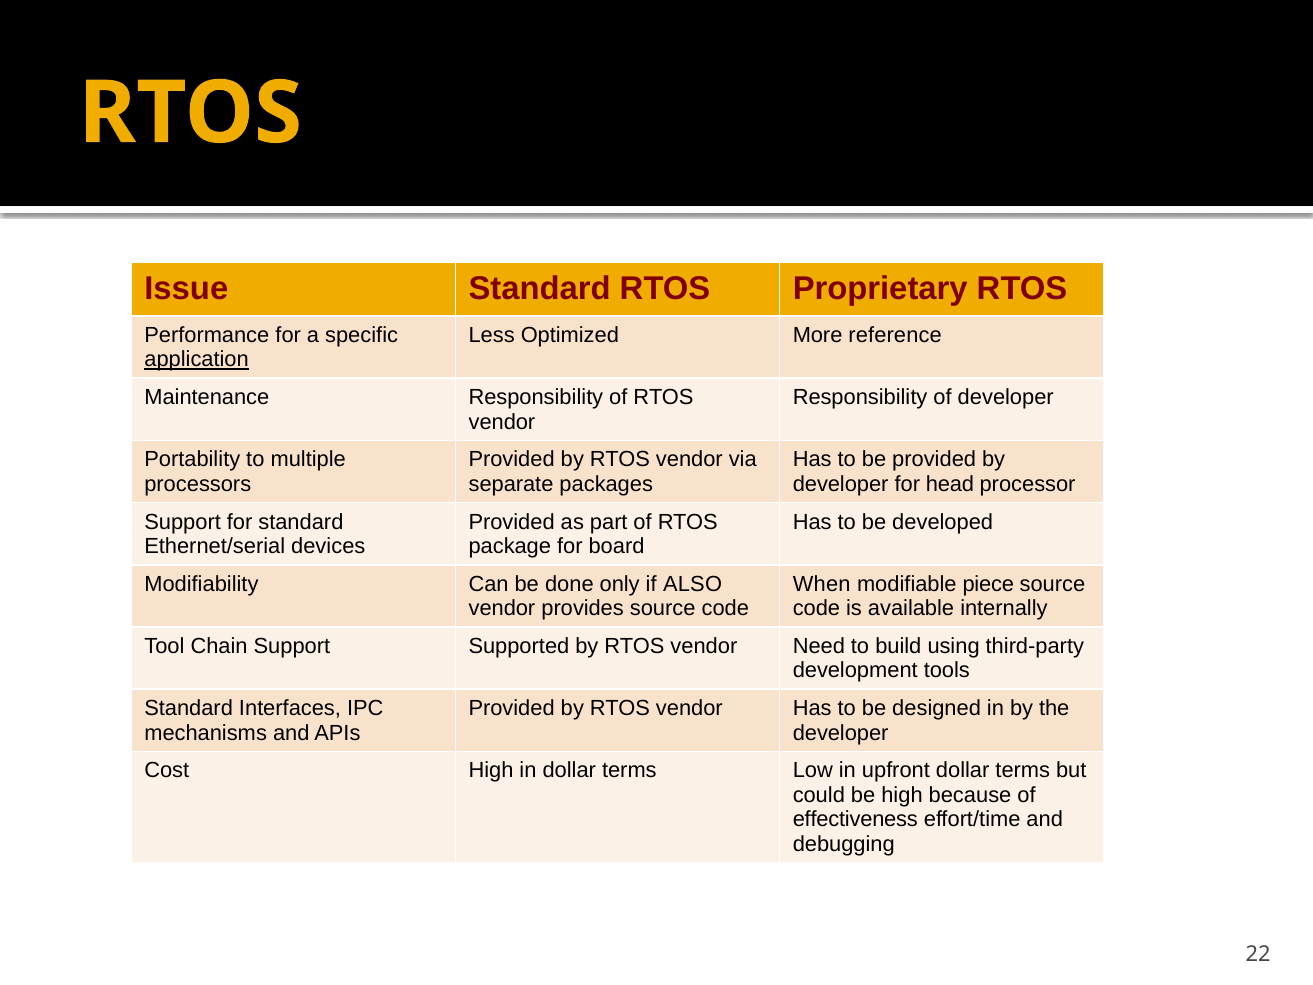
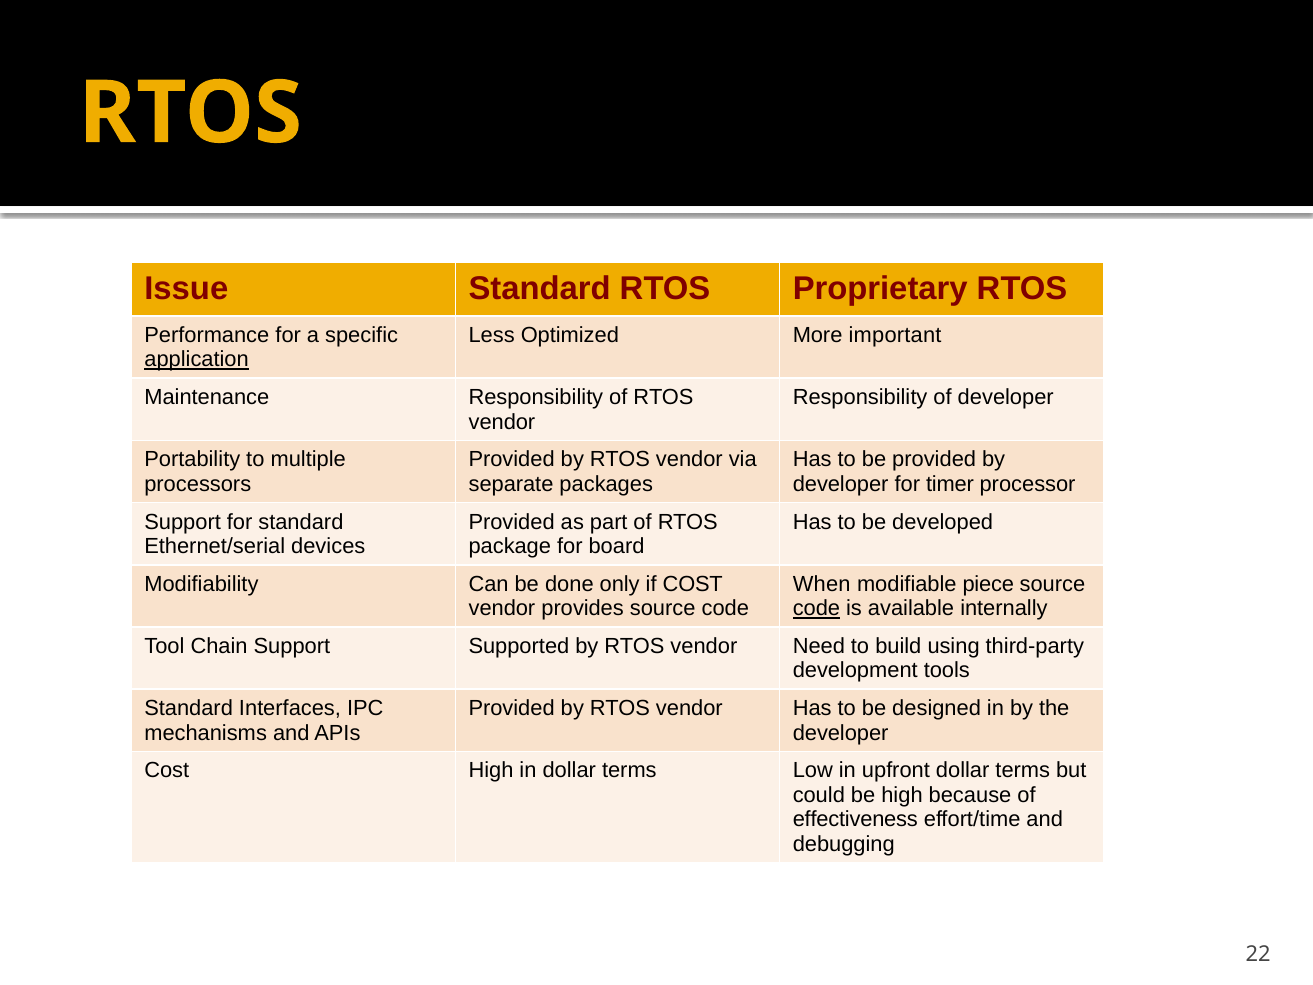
reference: reference -> important (895, 335)
head: head -> timer (950, 484)
if ALSO: ALSO -> COST (693, 584)
code underline: none -> present (816, 608)
